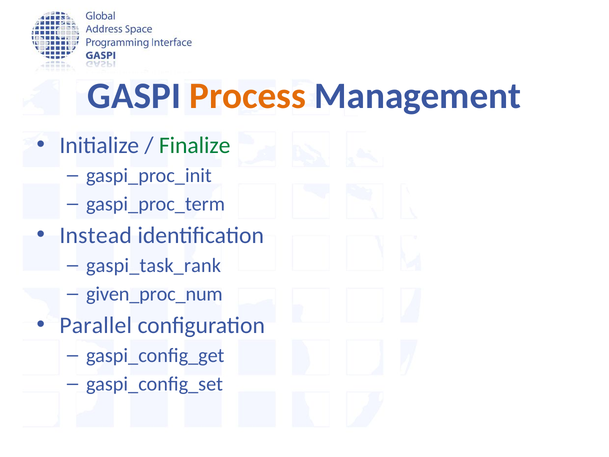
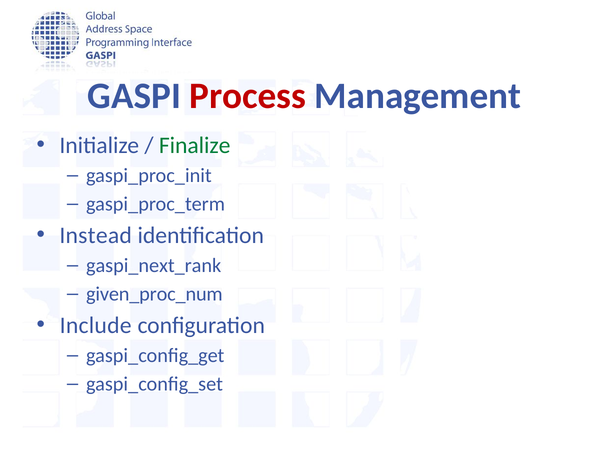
Process colour: orange -> red (248, 96)
gaspi_task_rank: gaspi_task_rank -> gaspi_next_rank (154, 266)
Parallel: Parallel -> Include (96, 325)
